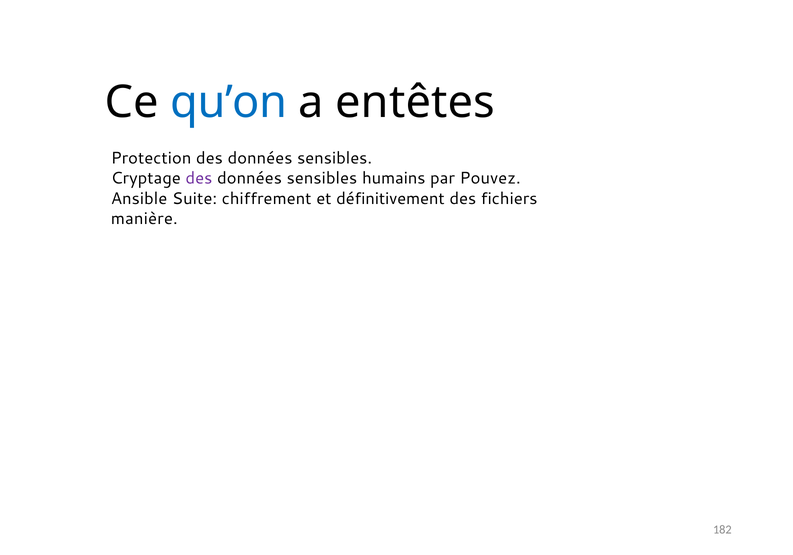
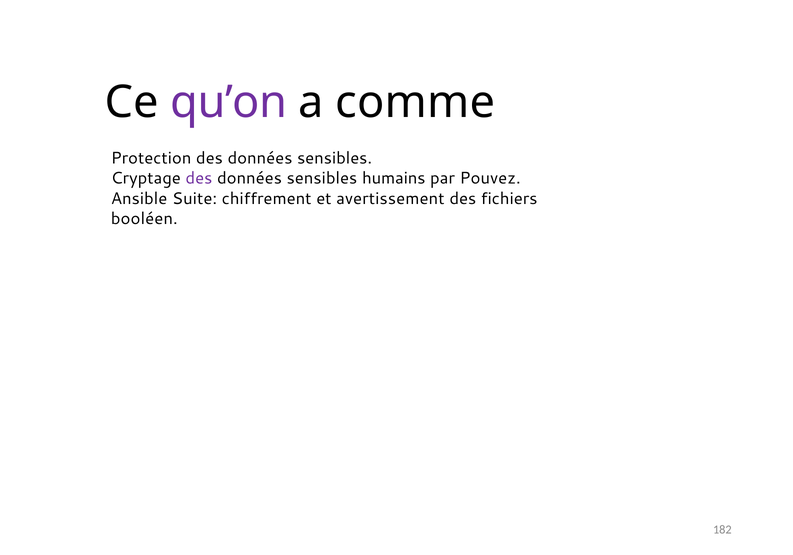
qu’on colour: blue -> purple (229, 102)
entêtes: entêtes -> comme (415, 102)
définitivement: définitivement -> avertissement (390, 199)
manière: manière -> booléen (144, 219)
